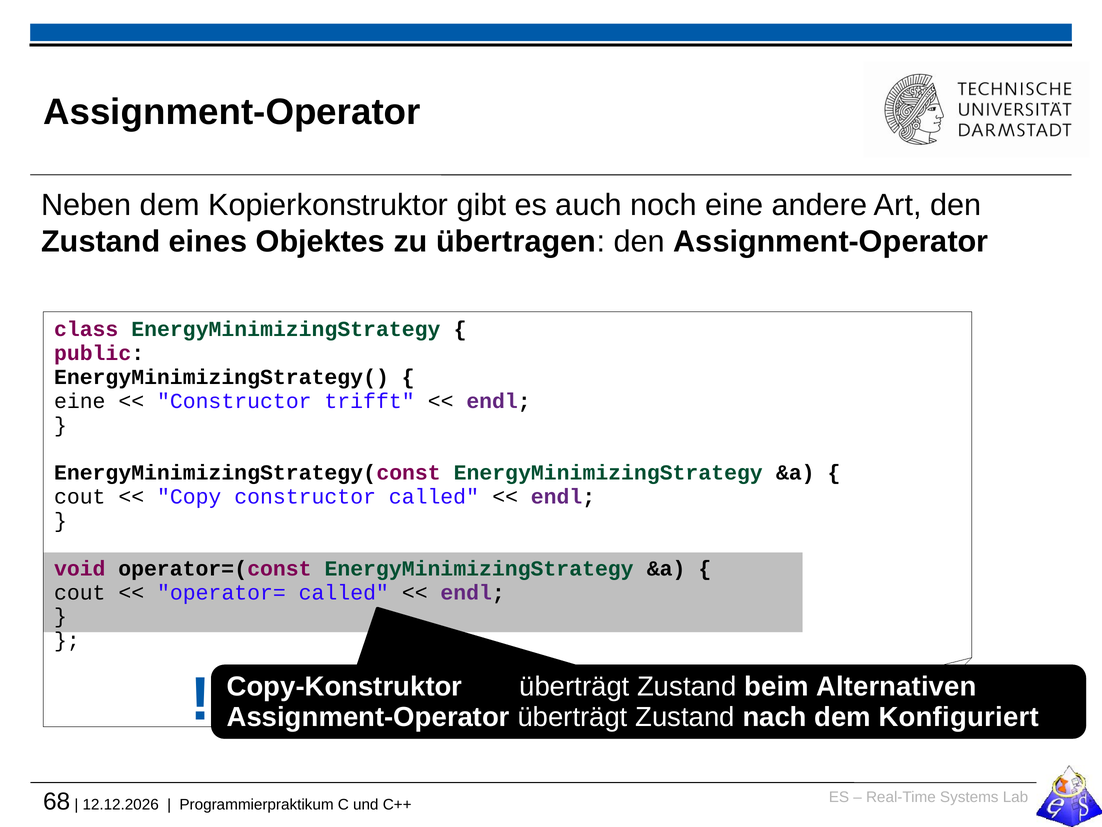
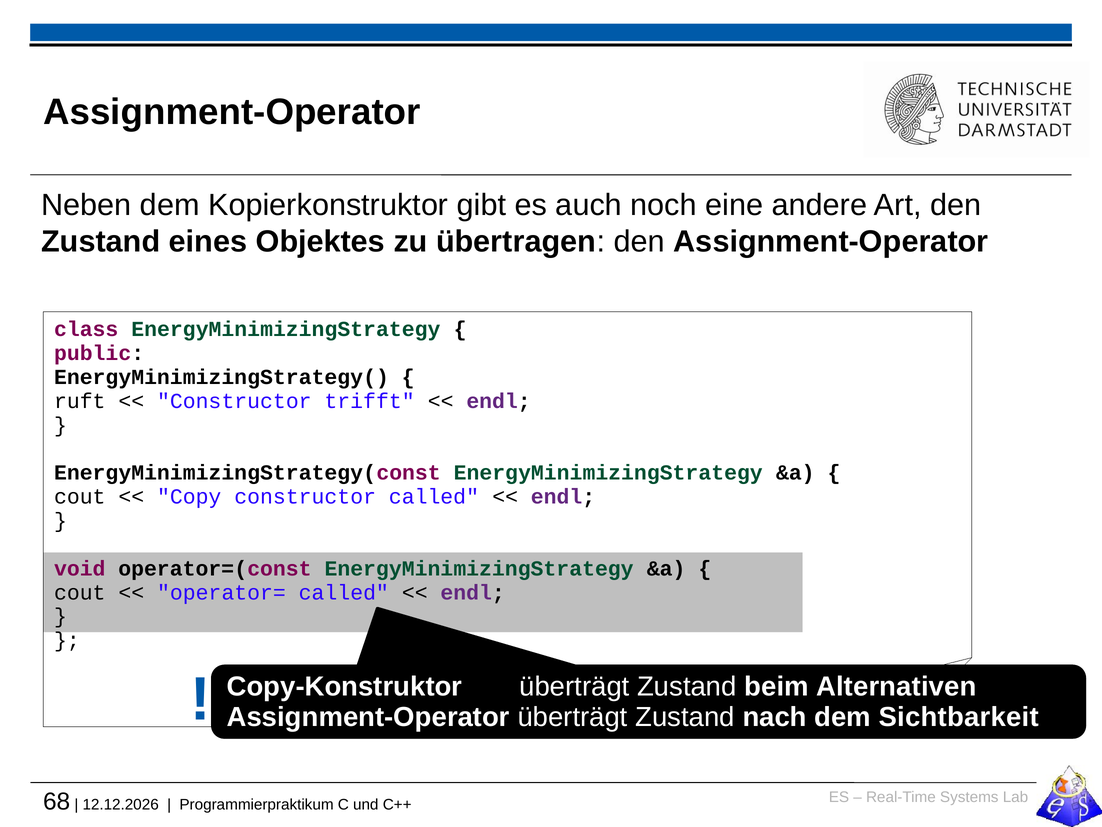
eine: eine -> ruft (80, 401)
Konfiguriert: Konfiguriert -> Sichtbarkeit (959, 717)
